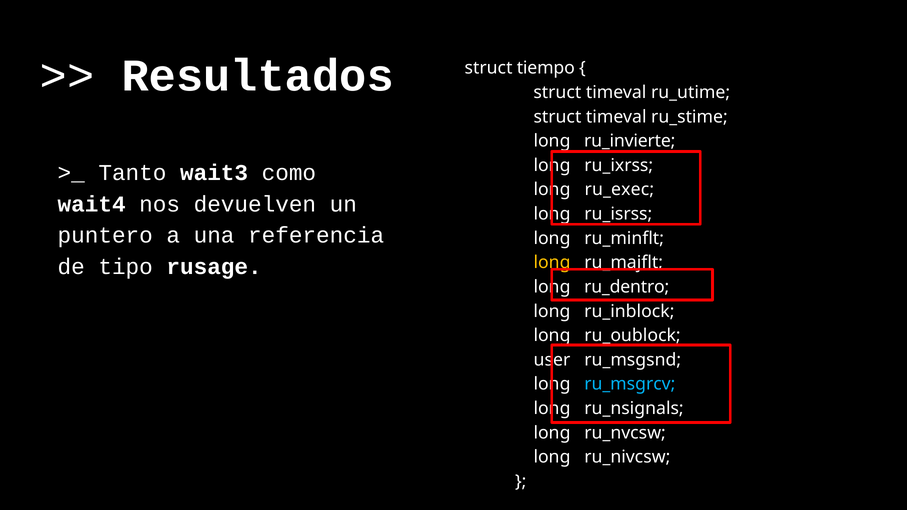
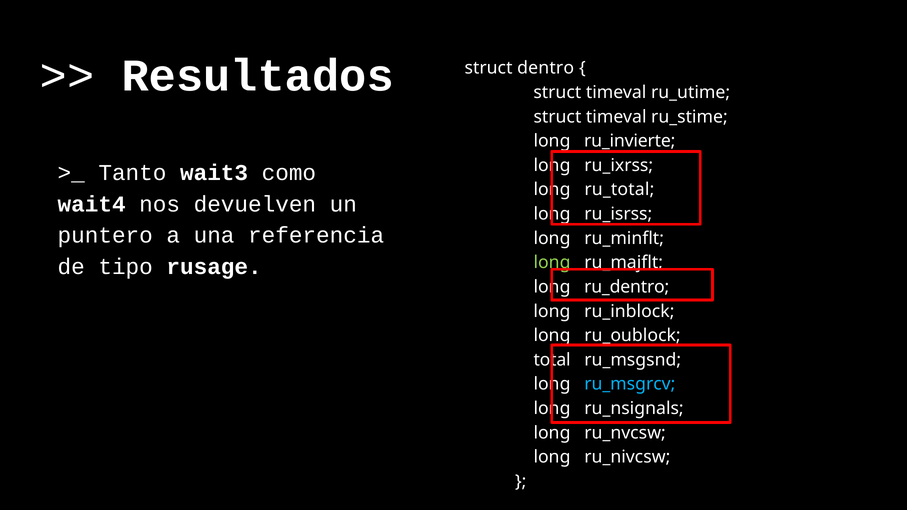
tiempo: tiempo -> dentro (546, 68)
ru_exec: ru_exec -> ru_total (619, 190)
long colour: yellow -> light green (552, 263)
user: user -> total (552, 360)
